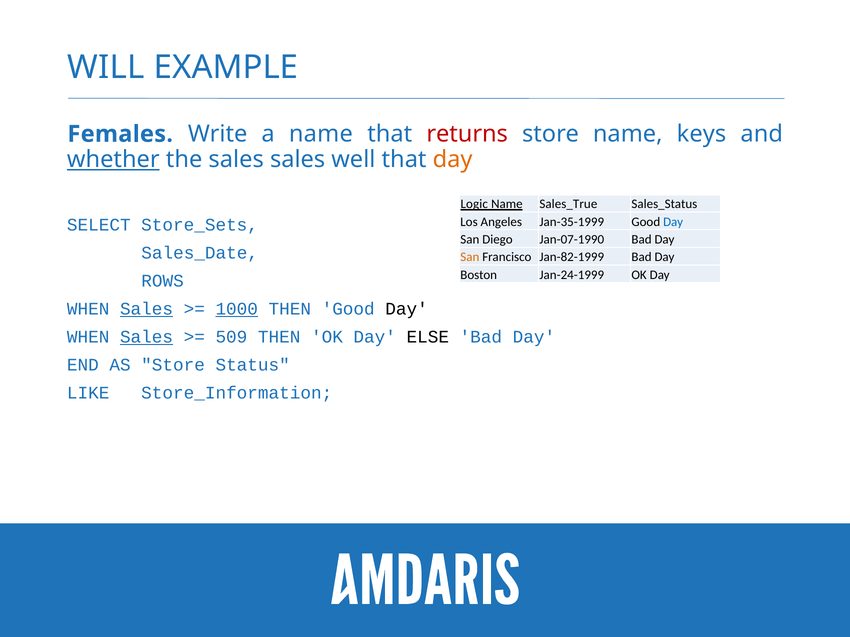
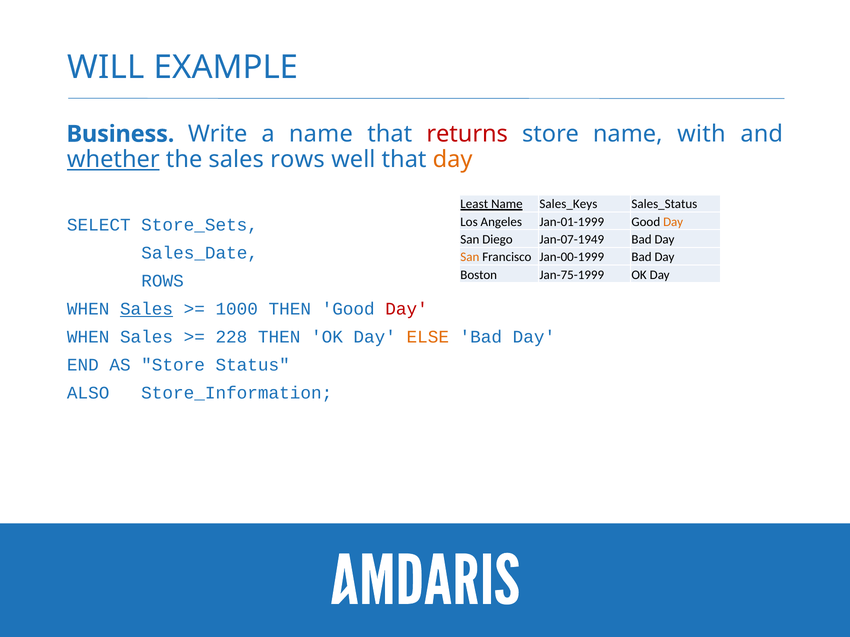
Females: Females -> Business (120, 134)
keys: keys -> with (701, 134)
sales sales: sales -> rows (297, 160)
Logic: Logic -> Least (474, 204)
Sales_True: Sales_True -> Sales_Keys (568, 204)
Jan-35-1999: Jan-35-1999 -> Jan-01-1999 (572, 222)
Day colour: blue -> orange (673, 222)
Jan-07-1990: Jan-07-1990 -> Jan-07-1949 (572, 240)
Jan-82-1999: Jan-82-1999 -> Jan-00-1999 (572, 257)
Jan-24-1999: Jan-24-1999 -> Jan-75-1999 (572, 275)
1000 underline: present -> none (237, 309)
Day colour: black -> red (407, 309)
Sales underline: present -> none (147, 337)
509: 509 -> 228 (231, 337)
ELSE colour: black -> orange (428, 337)
LIKE: LIKE -> ALSO (88, 393)
